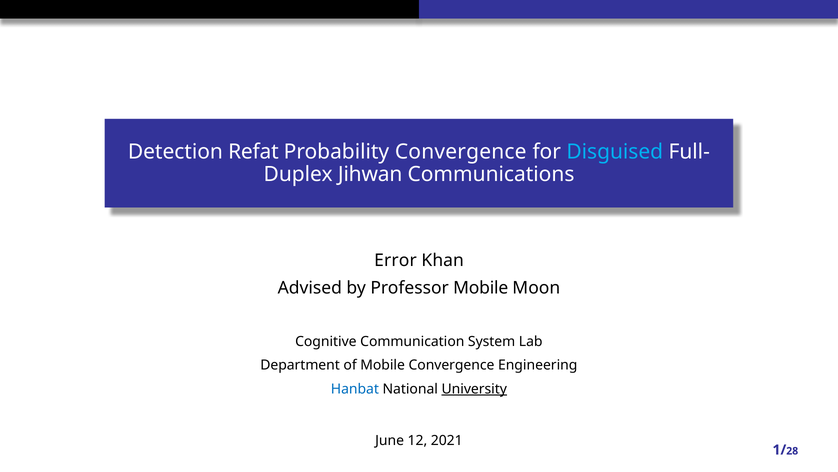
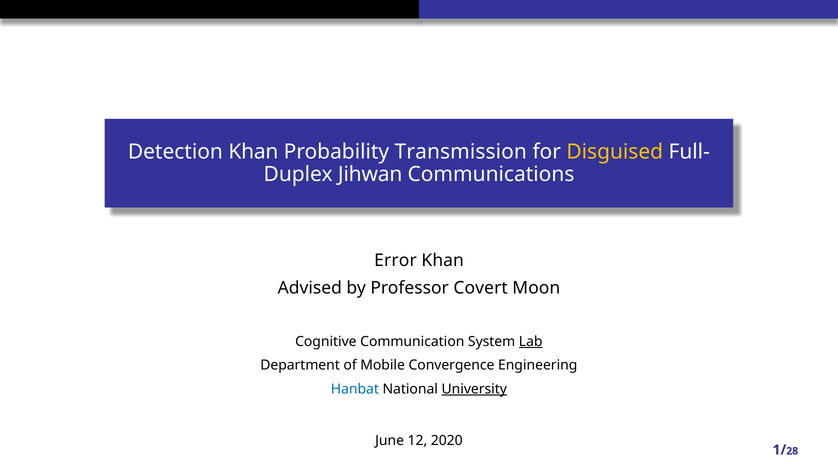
Detection Refat: Refat -> Khan (253, 151)
Probability Convergence: Convergence -> Transmission (461, 151)
Disguised colour: light blue -> yellow (615, 151)
Professor Mobile: Mobile -> Covert (481, 288)
Lab underline: none -> present (531, 341)
2021: 2021 -> 2020 (447, 440)
